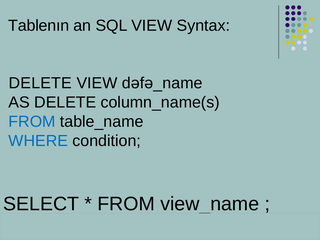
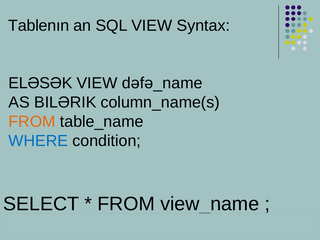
DELETE: DELETE -> ELƏSƏK (40, 83)
AS DELETE: DELETE -> BILƏRIK (65, 102)
FROM colour: blue -> orange (32, 122)
